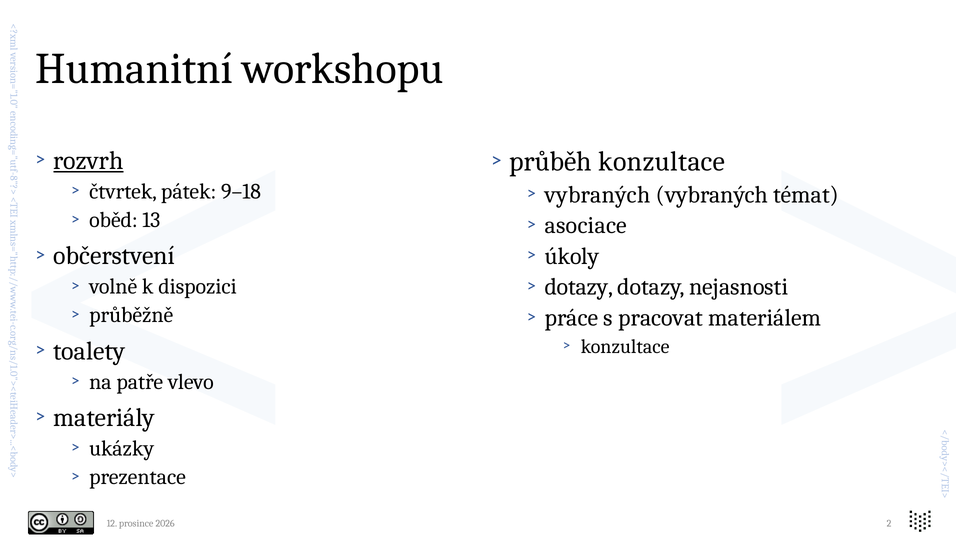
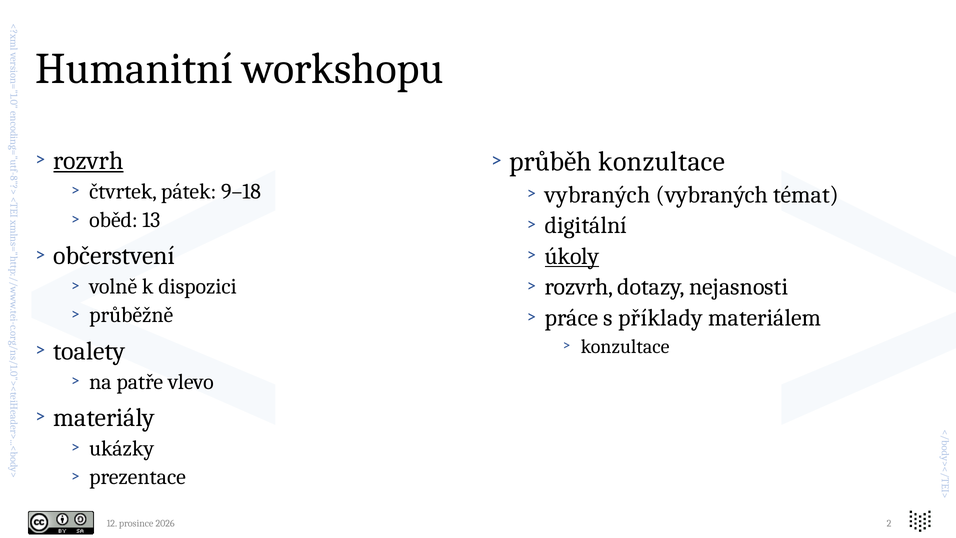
asociace: asociace -> digitální (586, 225)
úkoly underline: none -> present (572, 256)
dotazy: dotazy -> rozvrh (579, 287)
pracovat: pracovat -> příklady (661, 318)
